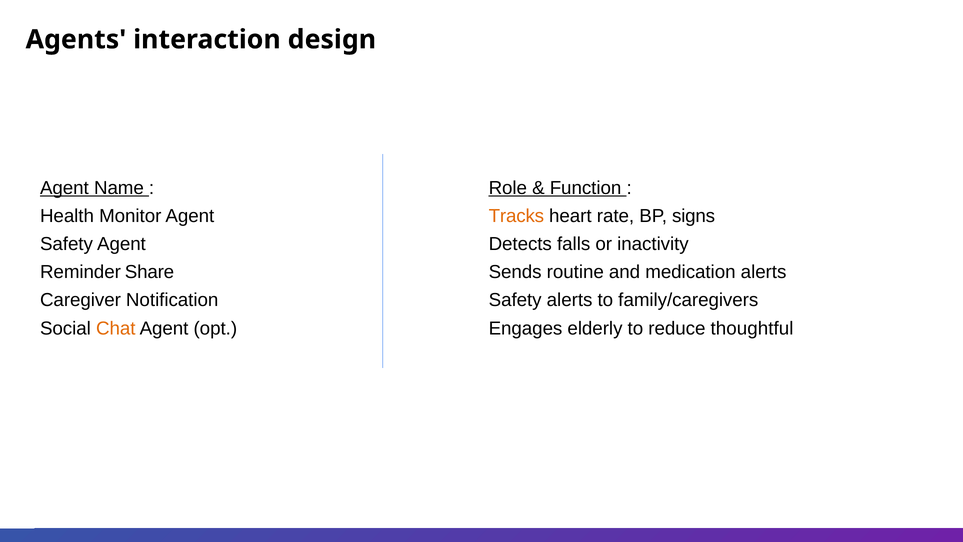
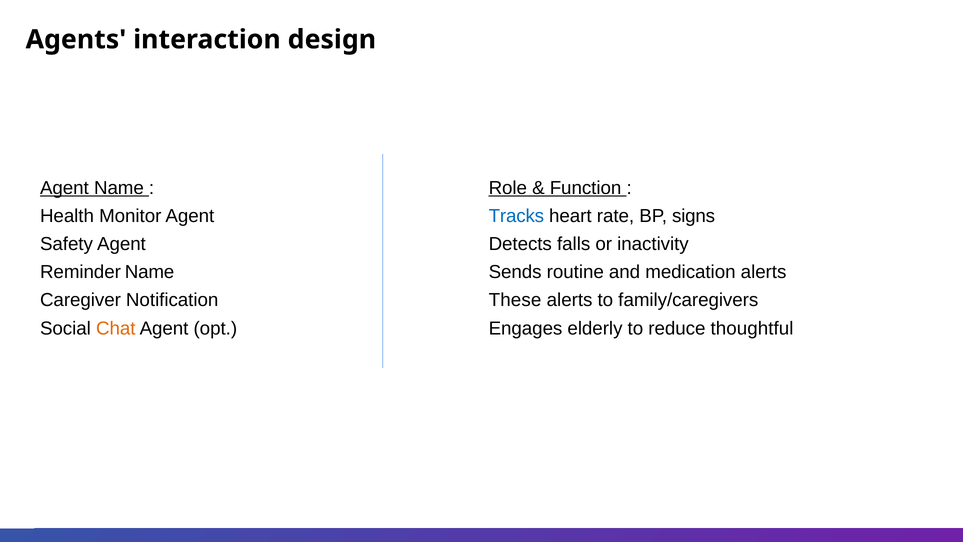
Tracks colour: orange -> blue (516, 216)
Reminder Share: Share -> Name (150, 272)
Notification Safety: Safety -> These (515, 300)
